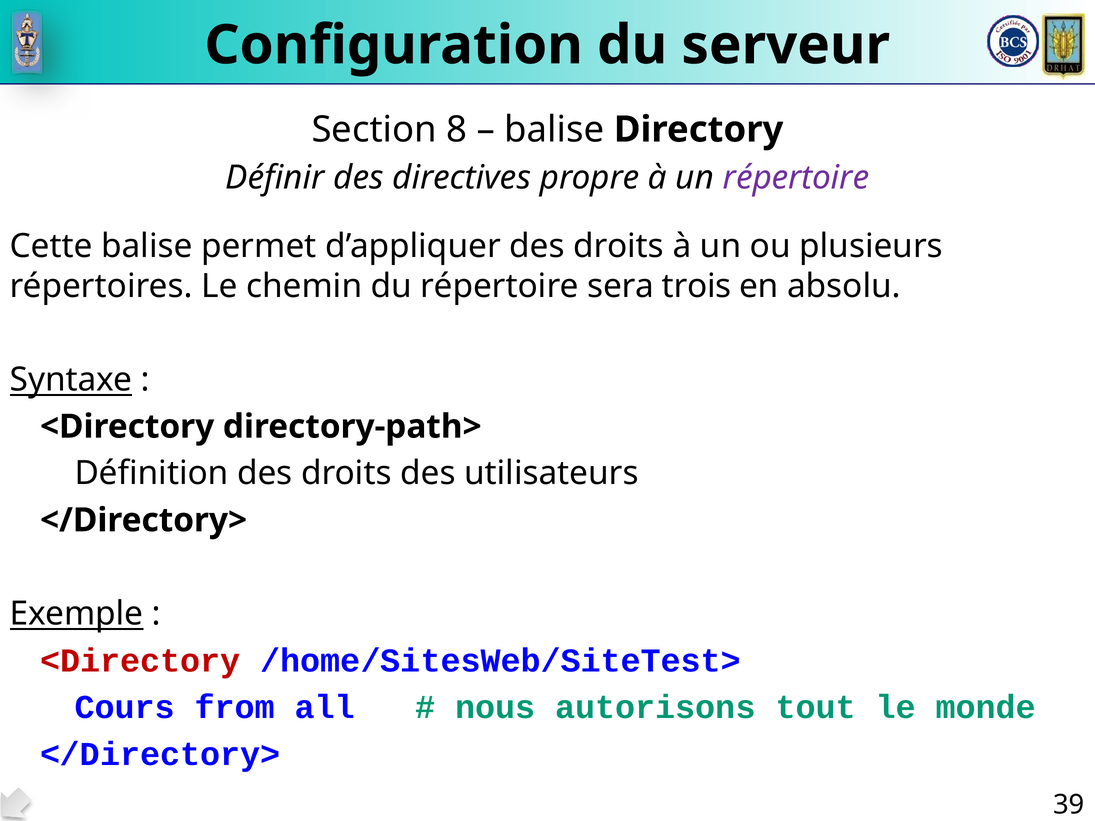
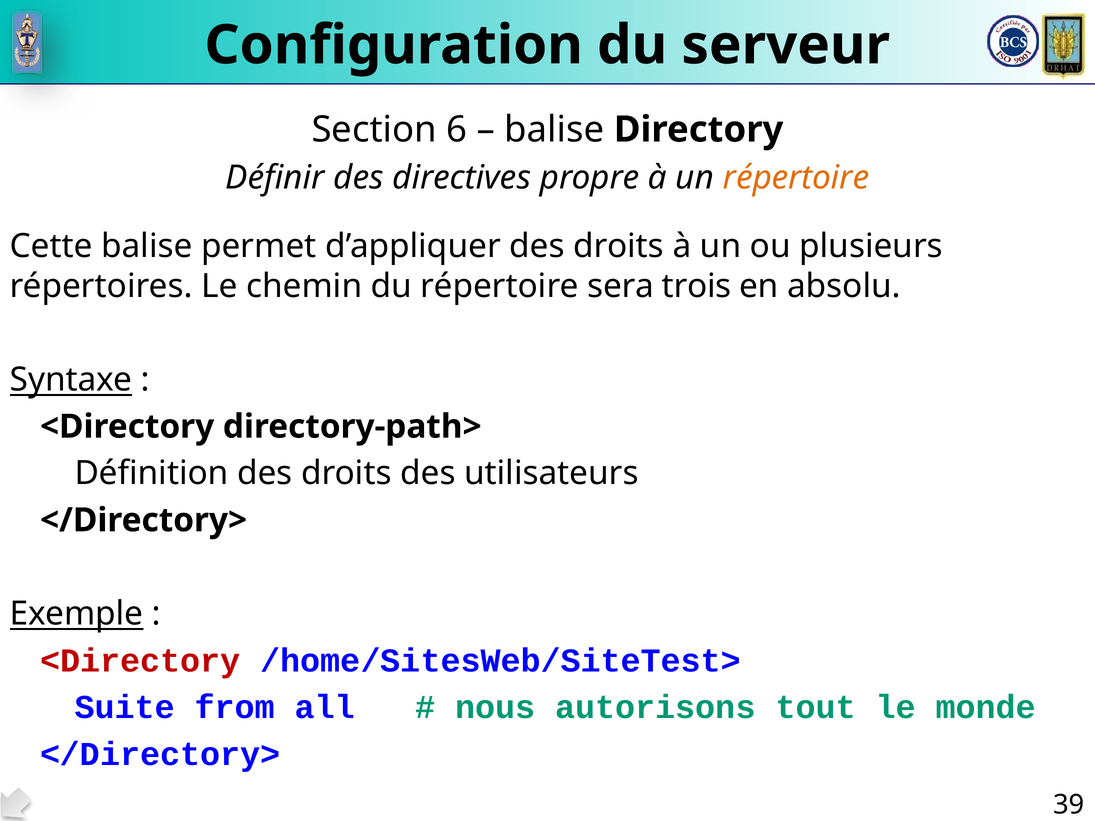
8: 8 -> 6 (457, 130)
répertoire colour: purple -> orange (796, 178)
Cours: Cours -> Suite (125, 708)
